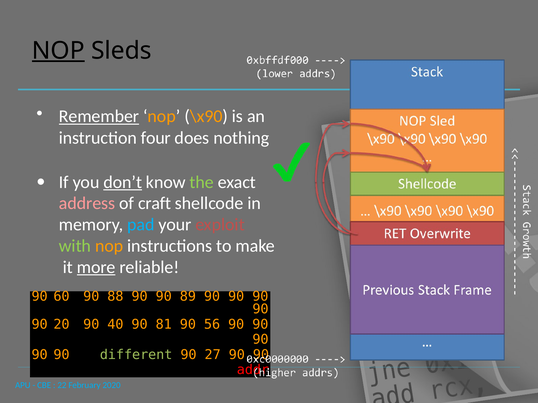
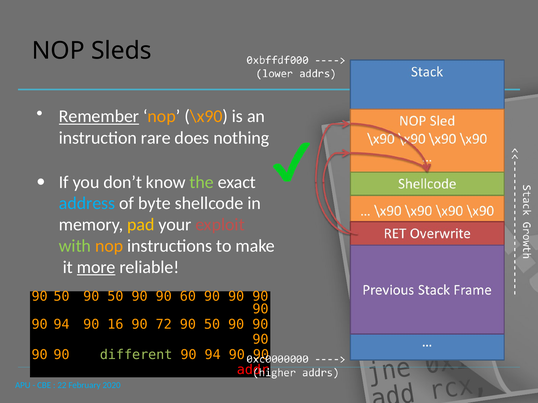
NOP underline: present -> none (58, 51)
four: four -> rare (156, 138)
don’t underline: present -> none (123, 182)
address colour: pink -> light blue (87, 204)
craft: craft -> byte (154, 204)
pad colour: light blue -> yellow (141, 225)
60: 60 -> 50 (61, 297)
88: 88 -> 50 (115, 297)
89: 89 -> 60 (188, 297)
20: 20 -> 94 (61, 325)
40: 40 -> 16 (115, 325)
81: 81 -> 72 (164, 325)
56: 56 -> 50 (212, 325)
27: 27 -> 94 (213, 355)
